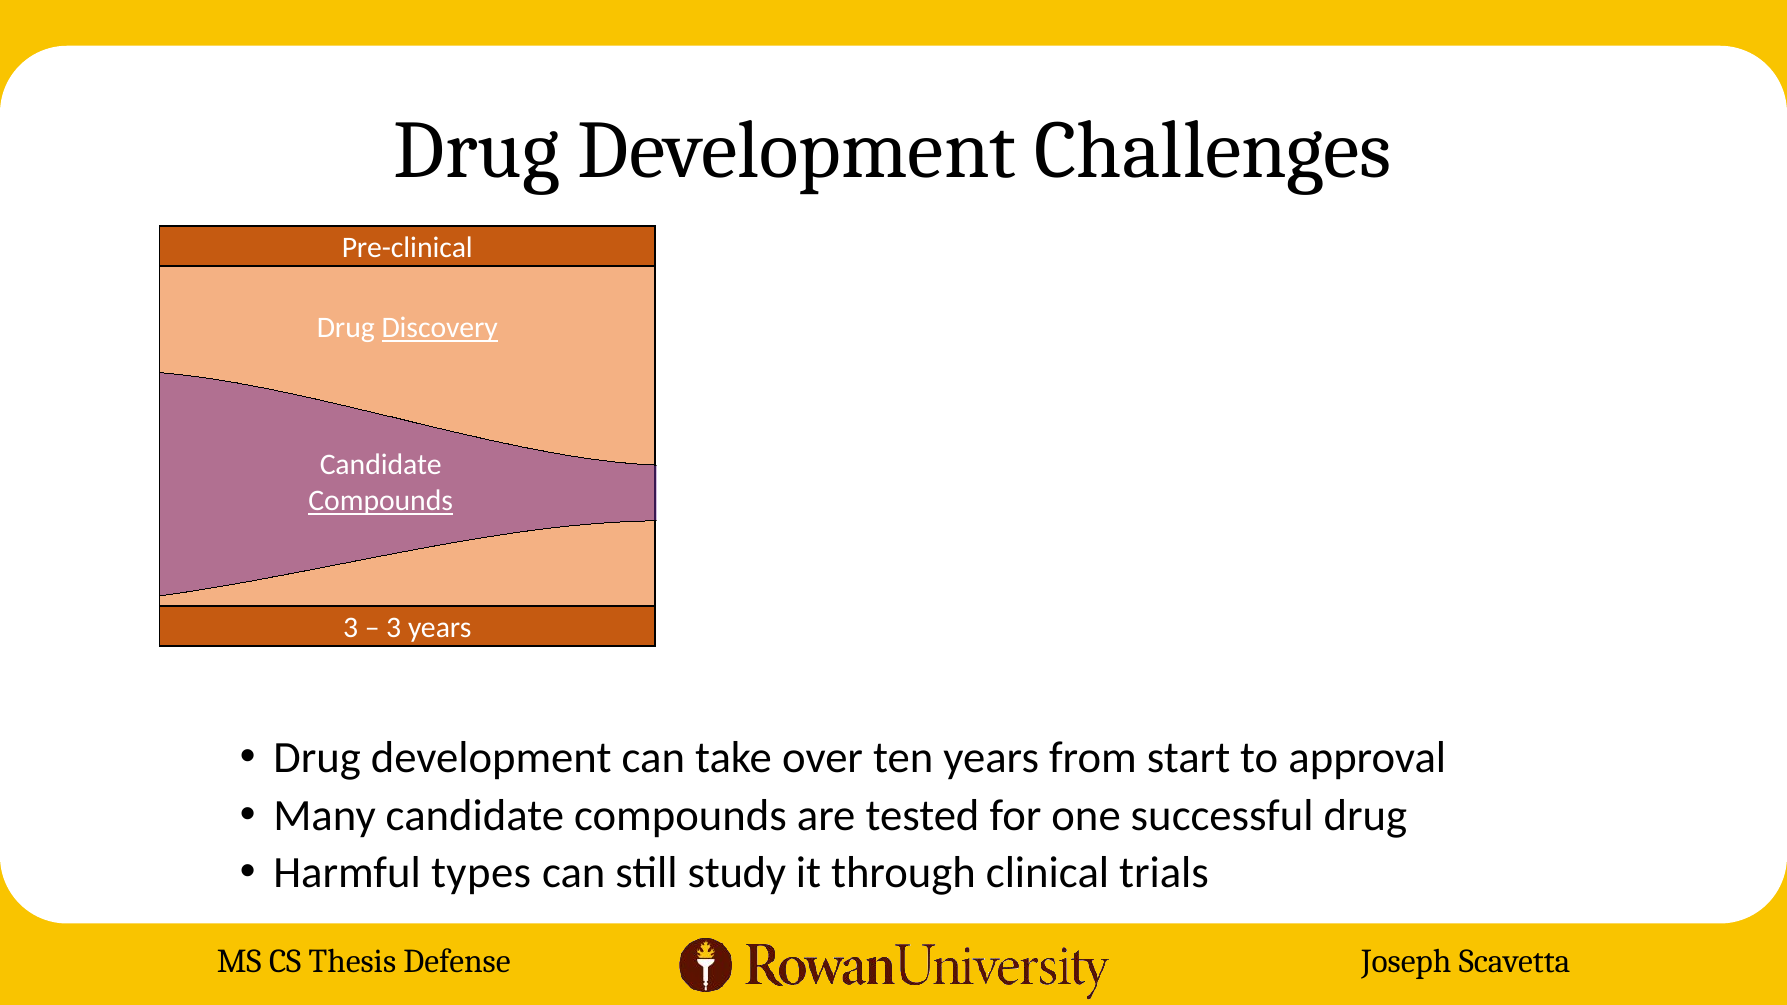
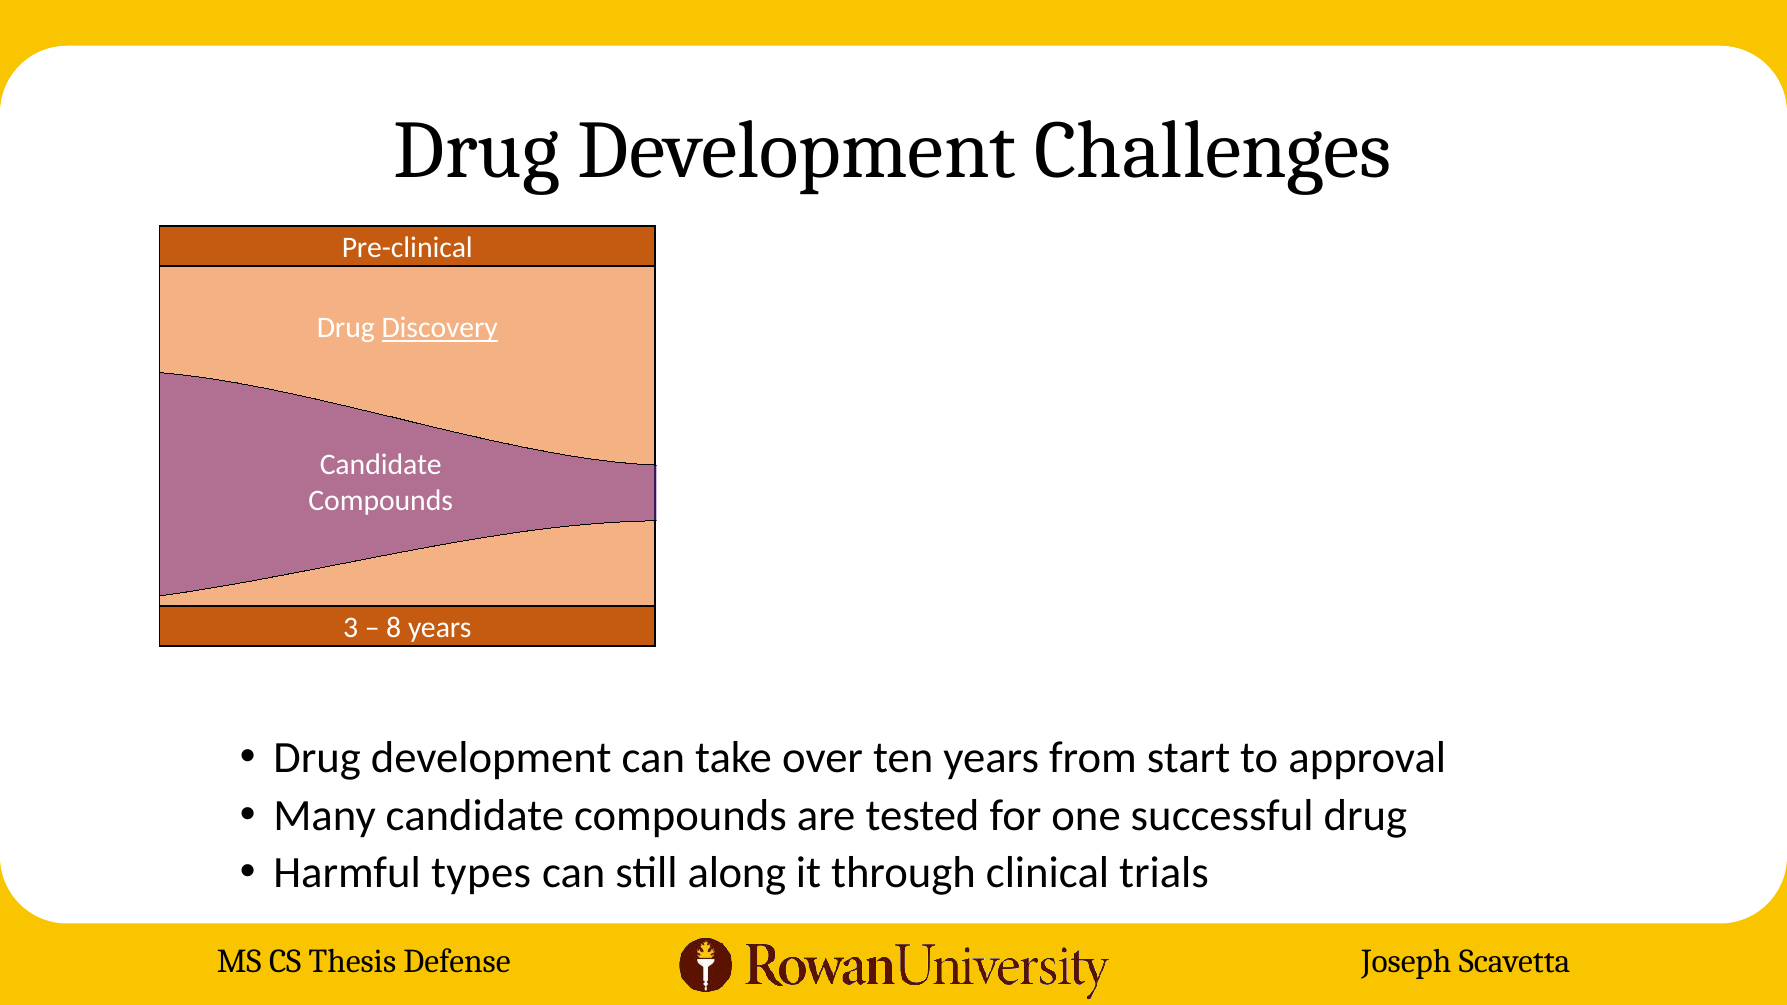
Compounds underline: present -> none (381, 501)
3: 3 -> 8 (394, 628)
study: study -> along (737, 873)
